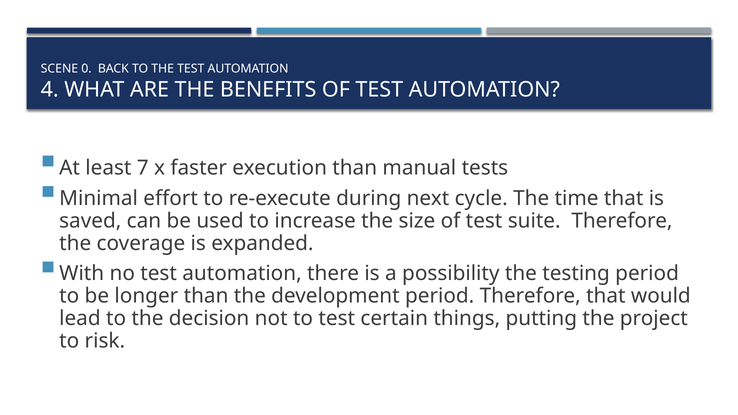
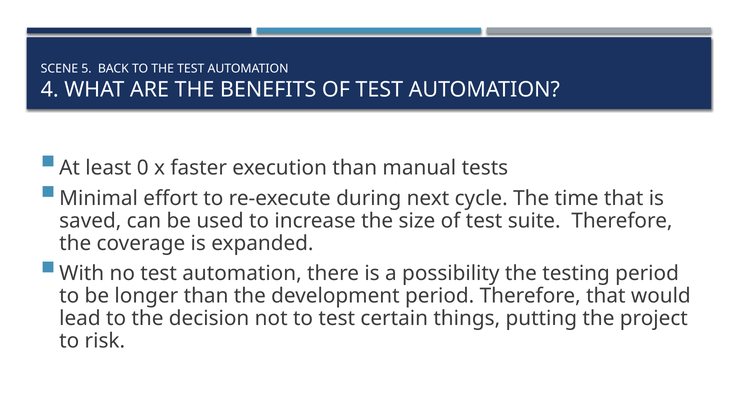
0: 0 -> 5 (86, 69)
7: 7 -> 0 (143, 168)
